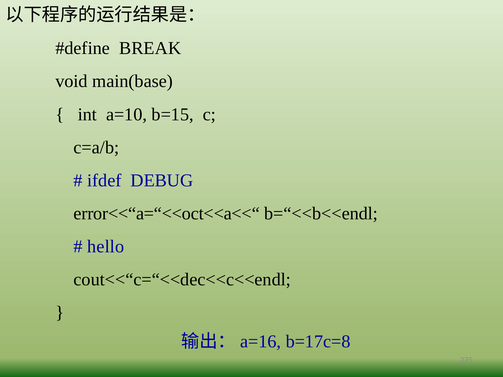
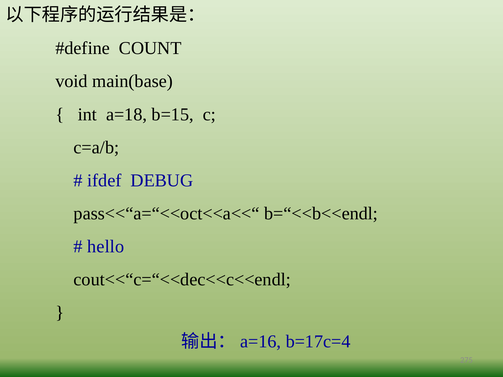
BREAK: BREAK -> COUNT (150, 48)
a=10: a=10 -> a=18 (127, 114)
error<<“a=“<<oct<<a<<“: error<<“a=“<<oct<<a<<“ -> pass<<“a=“<<oct<<a<<“ (167, 214)
b=17c=8: b=17c=8 -> b=17c=4 (318, 342)
